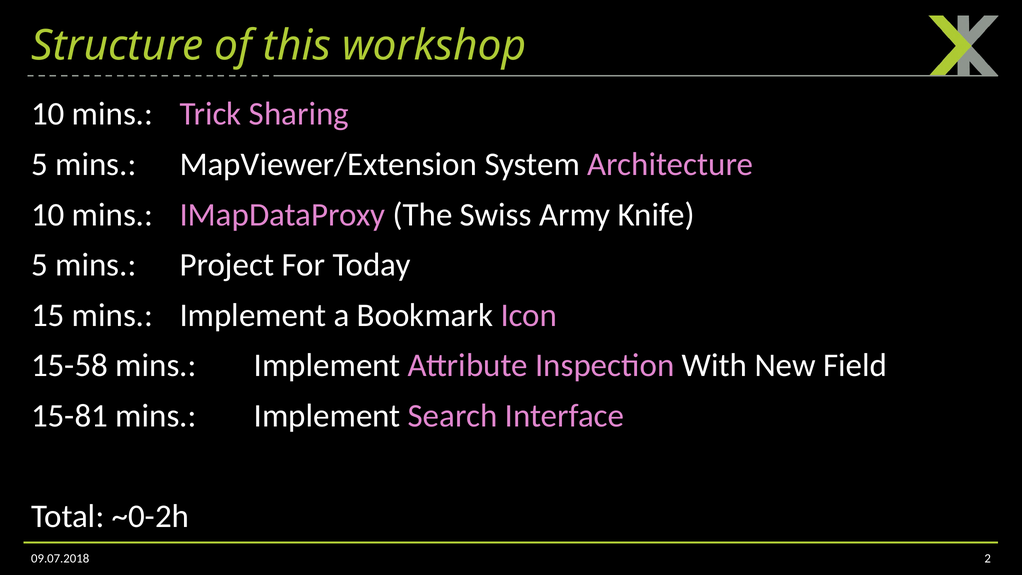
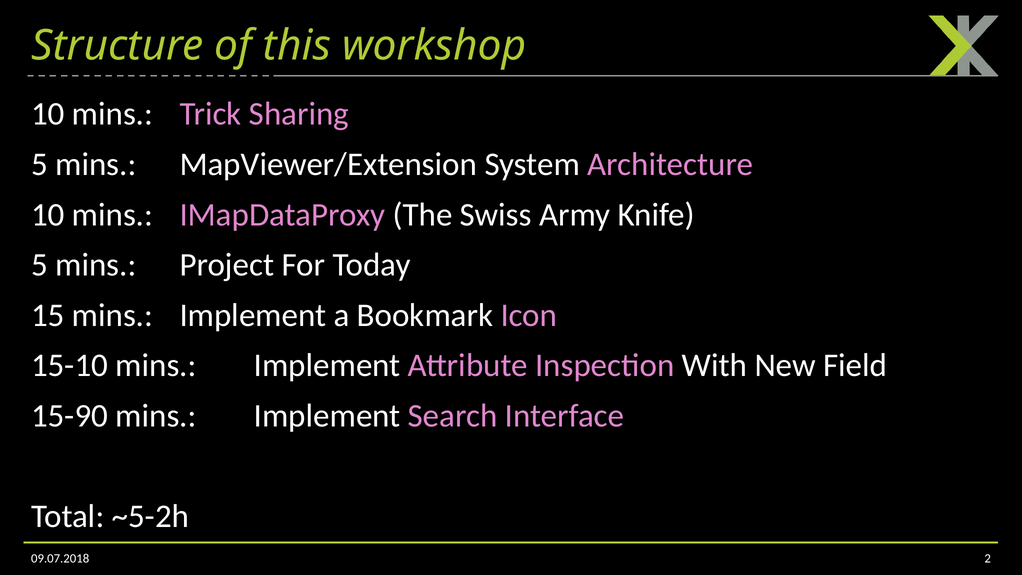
15-58: 15-58 -> 15-10 (70, 365)
15-81: 15-81 -> 15-90 (70, 416)
~0-2h: ~0-2h -> ~5-2h (150, 516)
